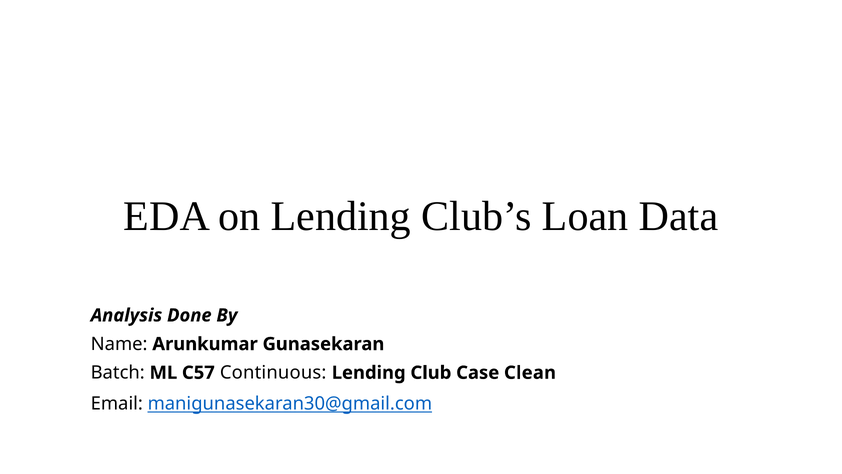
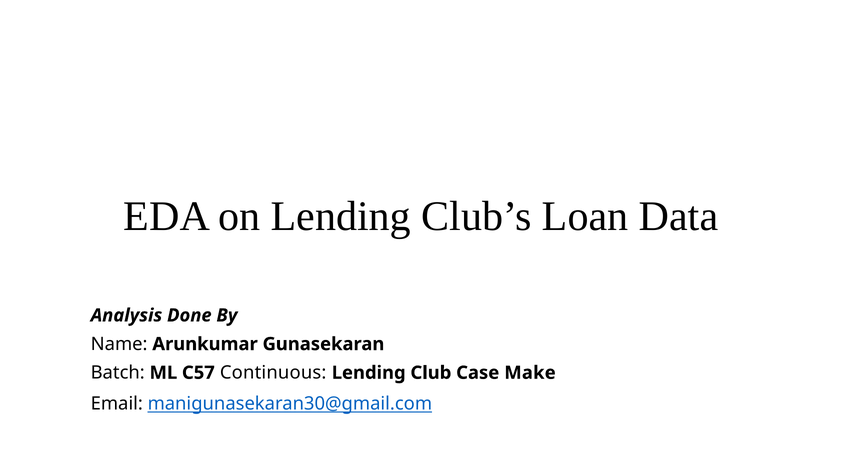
Clean: Clean -> Make (530, 372)
